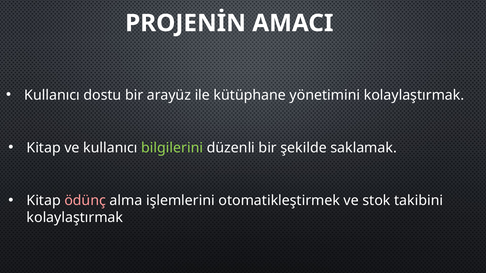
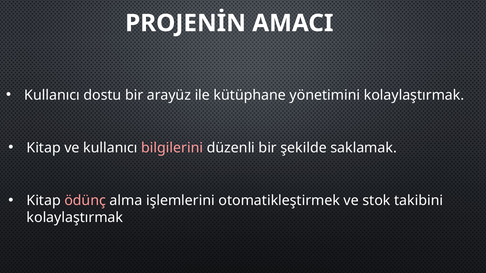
bilgilerini colour: light green -> pink (172, 148)
